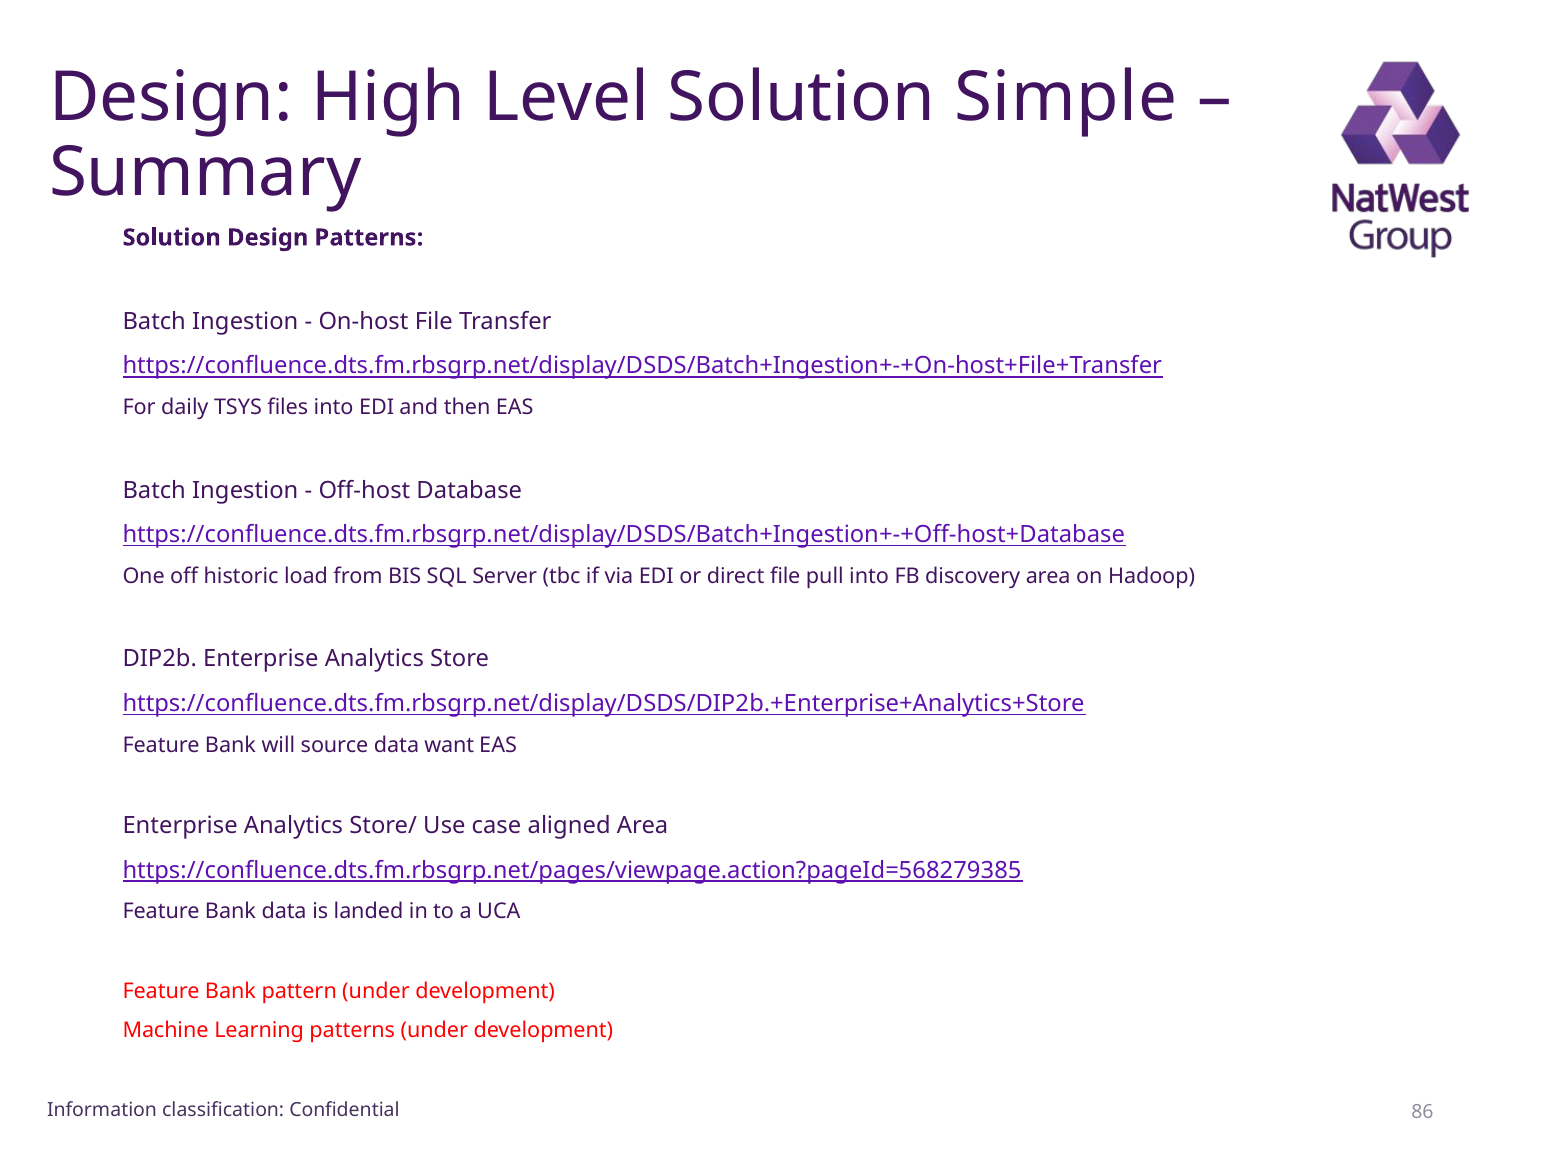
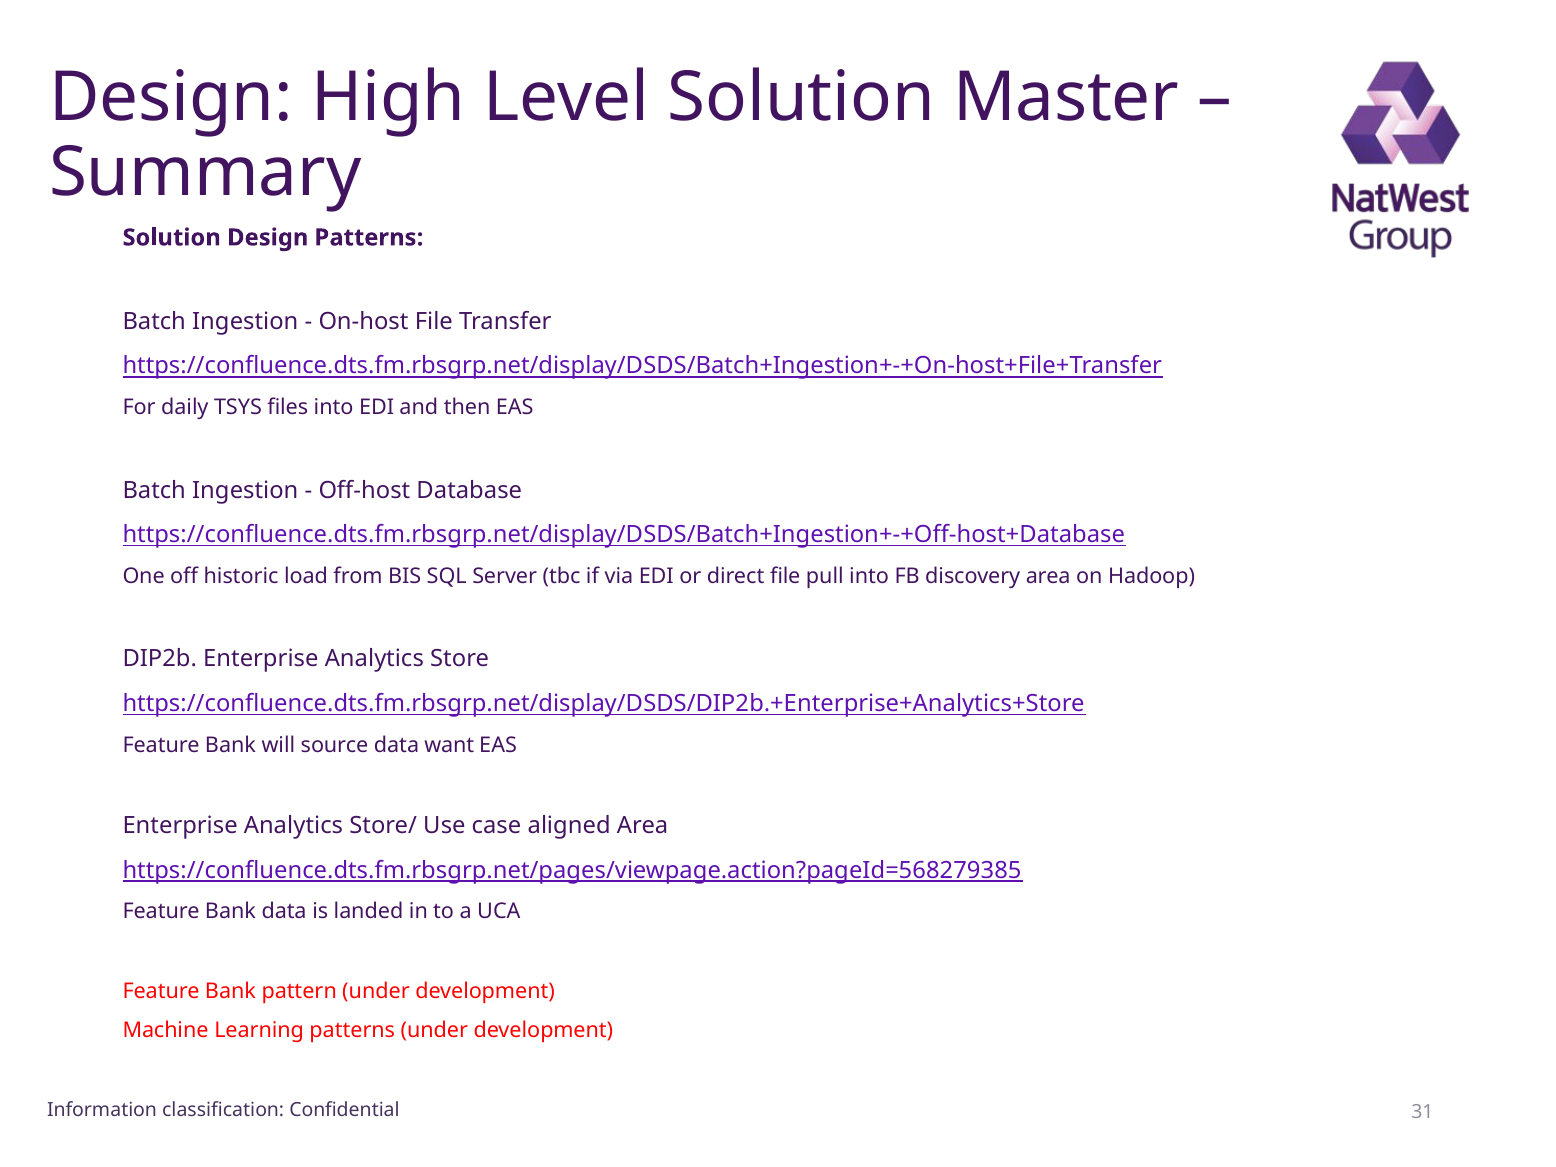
Simple: Simple -> Master (1066, 98)
86: 86 -> 31 (1423, 1112)
